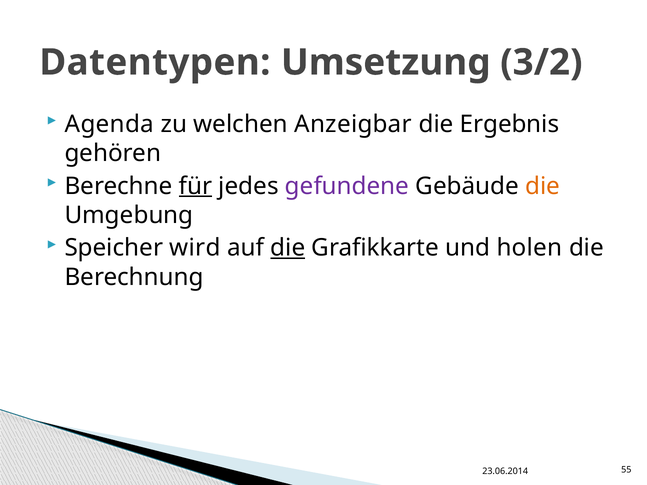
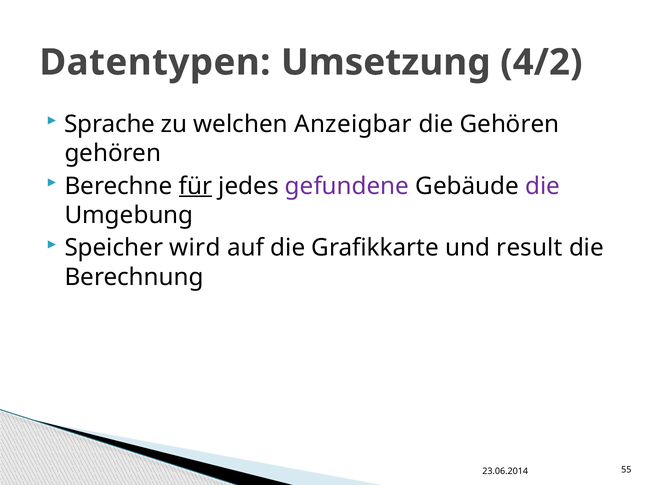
3/2: 3/2 -> 4/2 (541, 62)
Agenda: Agenda -> Sprache (110, 124)
die Ergebnis: Ergebnis -> Gehören (510, 124)
die colour: orange -> purple (543, 186)
die underline: present -> none (288, 248)
holen: holen -> result (529, 248)
